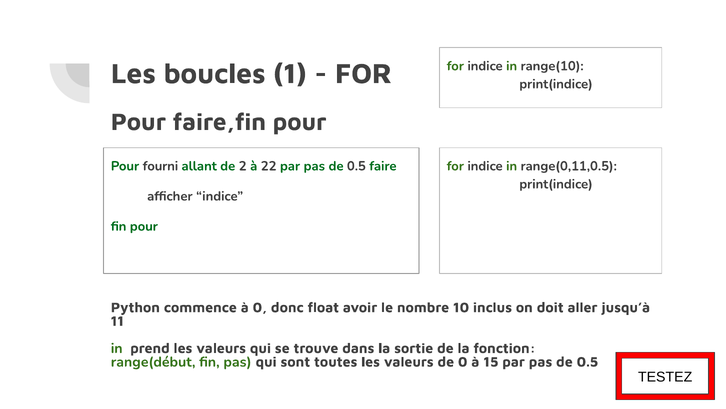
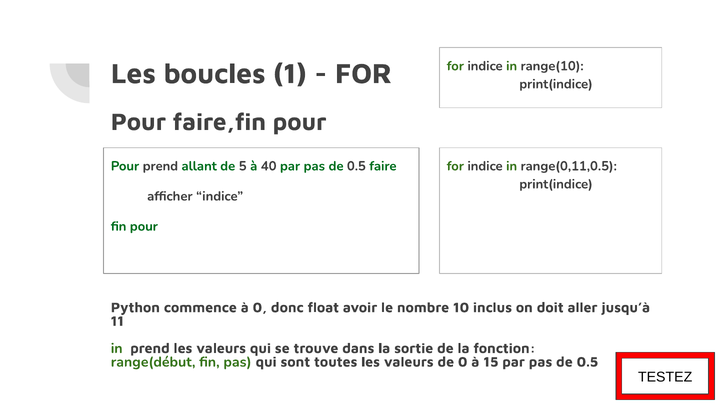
Pour fourni: fourni -> prend (160, 166)
2: 2 -> 5 (243, 166)
22: 22 -> 40 (269, 166)
